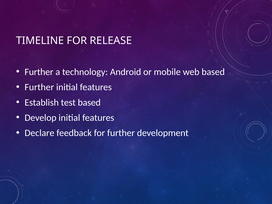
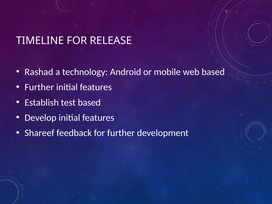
Further: Further -> Rashad (39, 72)
Declare: Declare -> Shareef (39, 133)
